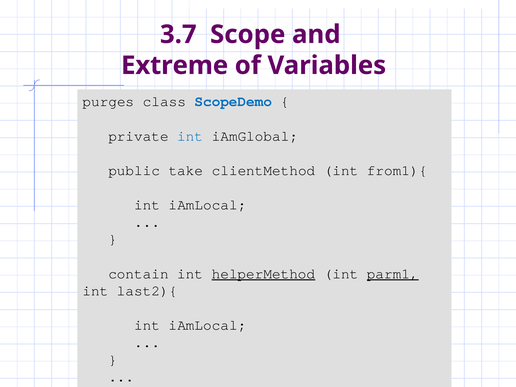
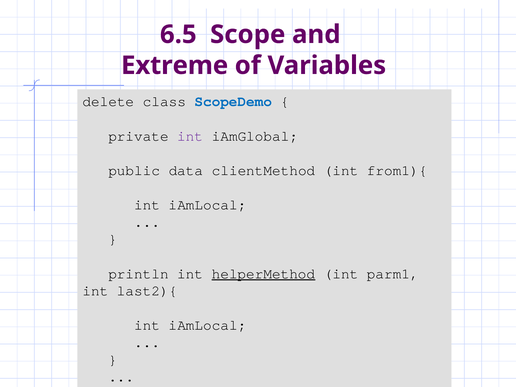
3.7: 3.7 -> 6.5 (178, 34)
purges: purges -> delete (108, 102)
int colour: blue -> purple (190, 136)
take: take -> data (186, 170)
contain: contain -> println (139, 274)
parm1 underline: present -> none (393, 274)
